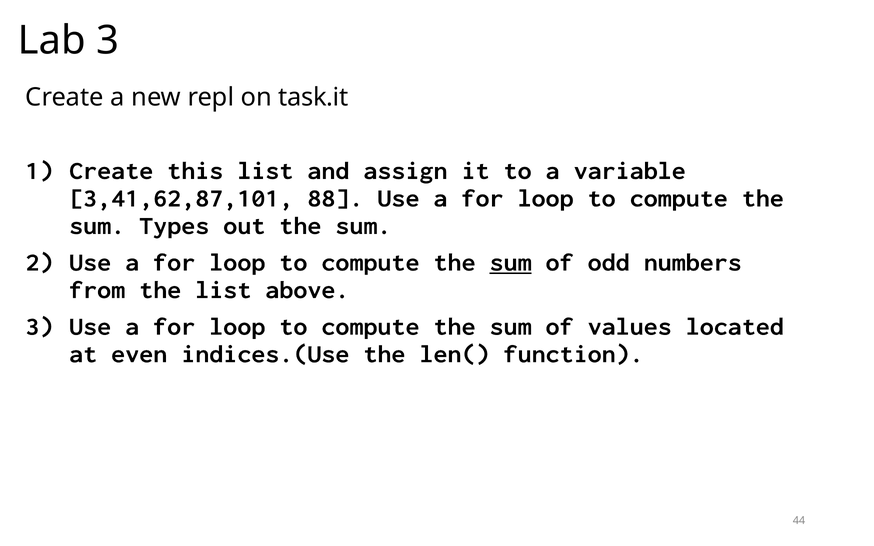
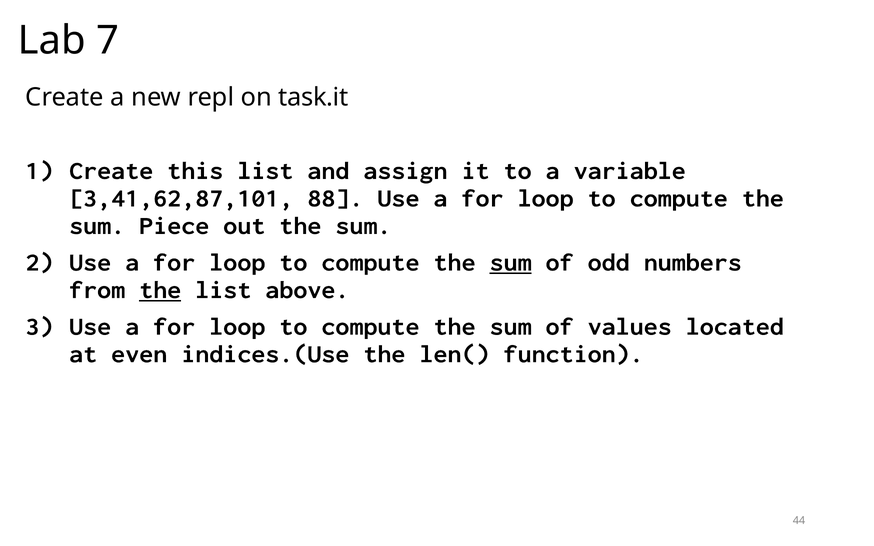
Lab 3: 3 -> 7 (108, 41)
Types: Types -> Piece (174, 226)
the underline: none -> present (160, 290)
